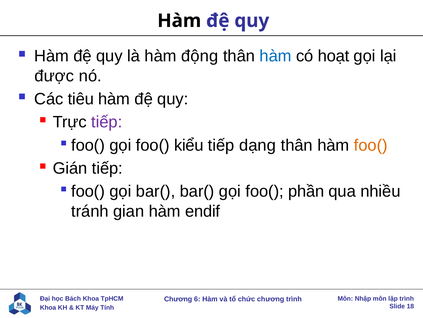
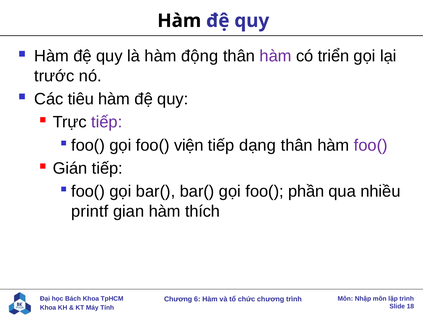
hàm colour: blue -> purple (276, 56)
hoạt: hoạt -> triển (334, 56)
được: được -> trước (54, 76)
kiểu: kiểu -> viện (189, 145)
foo( colour: orange -> purple (371, 145)
tránh: tránh -> printf (90, 211)
endif: endif -> thích (203, 211)
